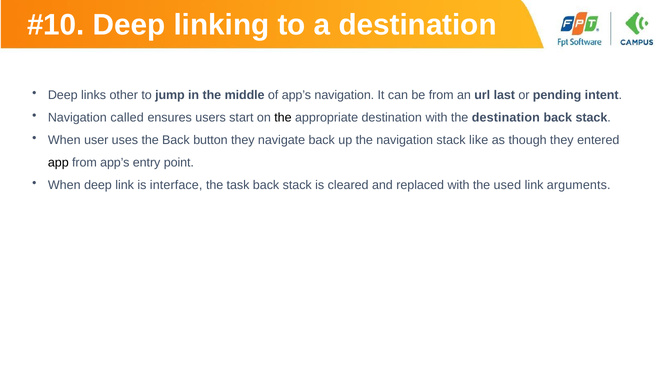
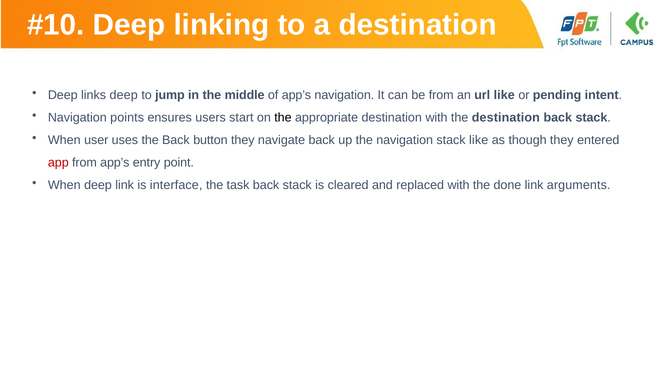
links other: other -> deep (124, 95)
url last: last -> like (504, 95)
called: called -> points (127, 118)
app colour: black -> red (58, 163)
used: used -> done (507, 185)
